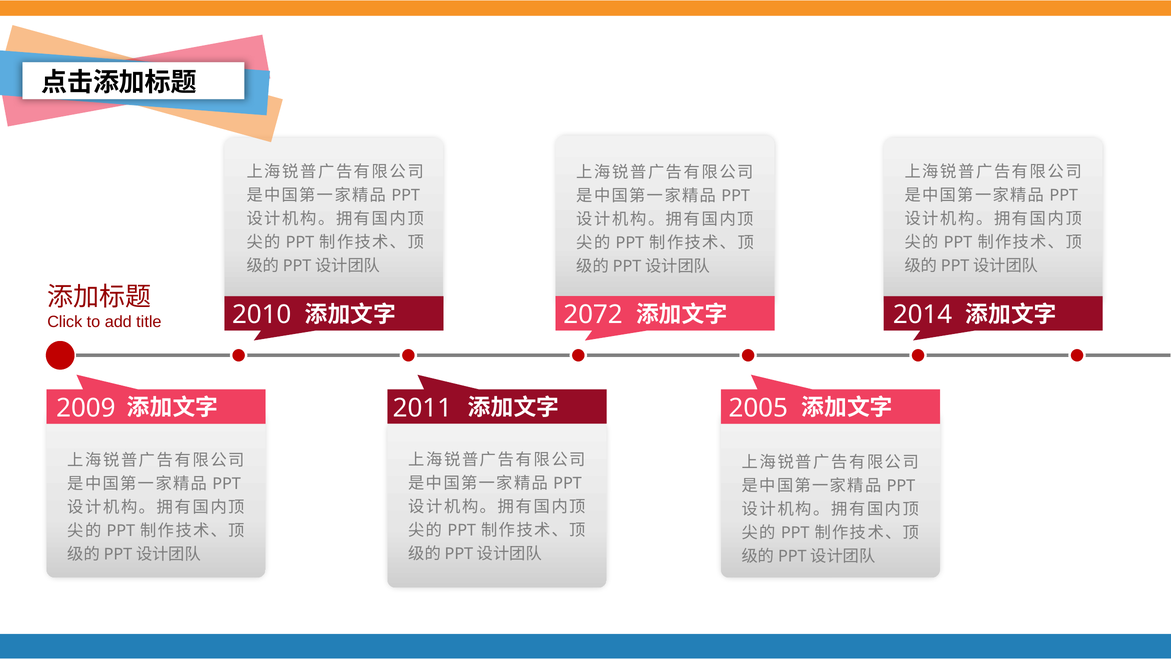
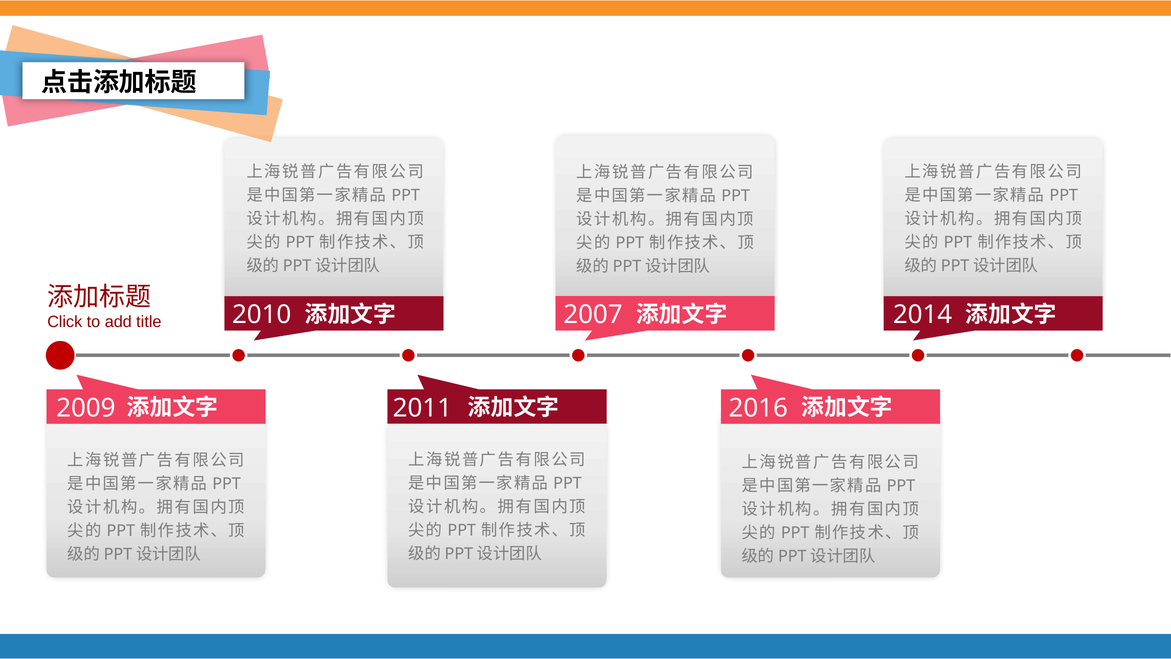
2072: 2072 -> 2007 (593, 315)
2005: 2005 -> 2016 (758, 408)
